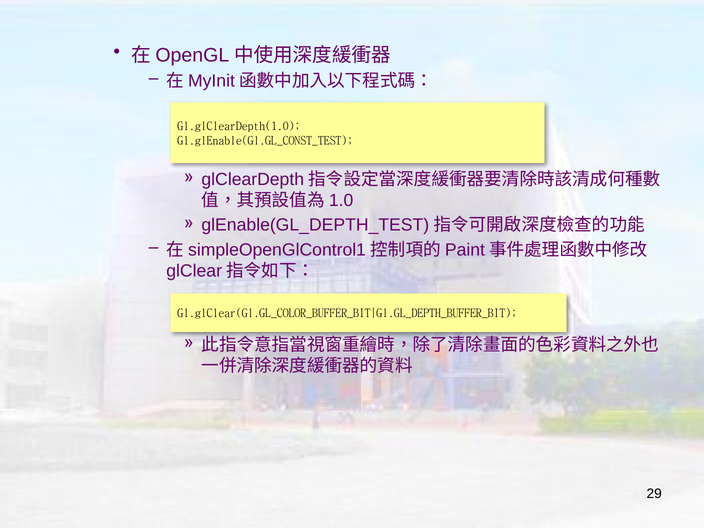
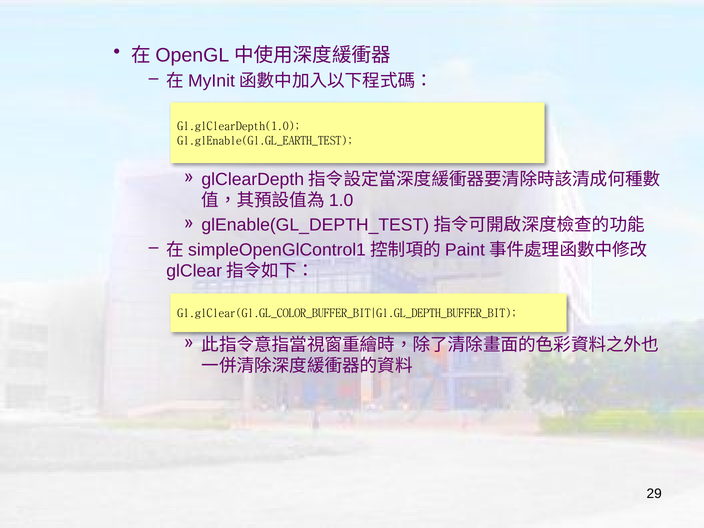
Gl.glEnable(Gl.GL_CONST_TEST: Gl.glEnable(Gl.GL_CONST_TEST -> Gl.glEnable(Gl.GL_EARTH_TEST (265, 141)
